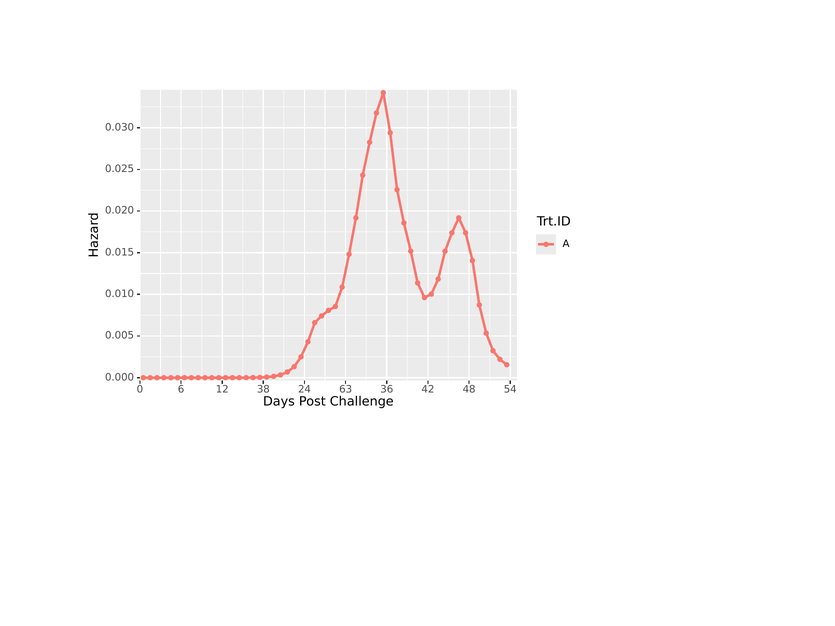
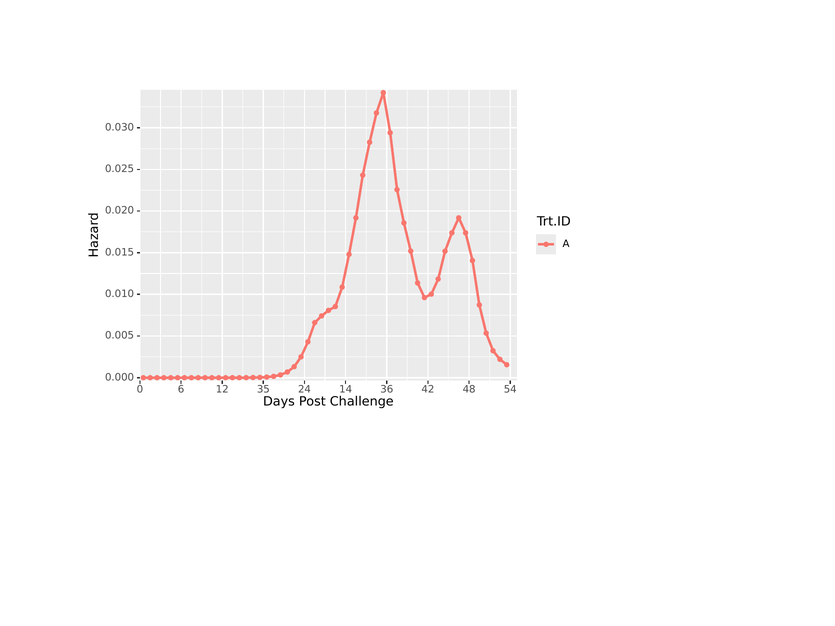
38: 38 -> 35 (263, 390)
63: 63 -> 14 (346, 390)
